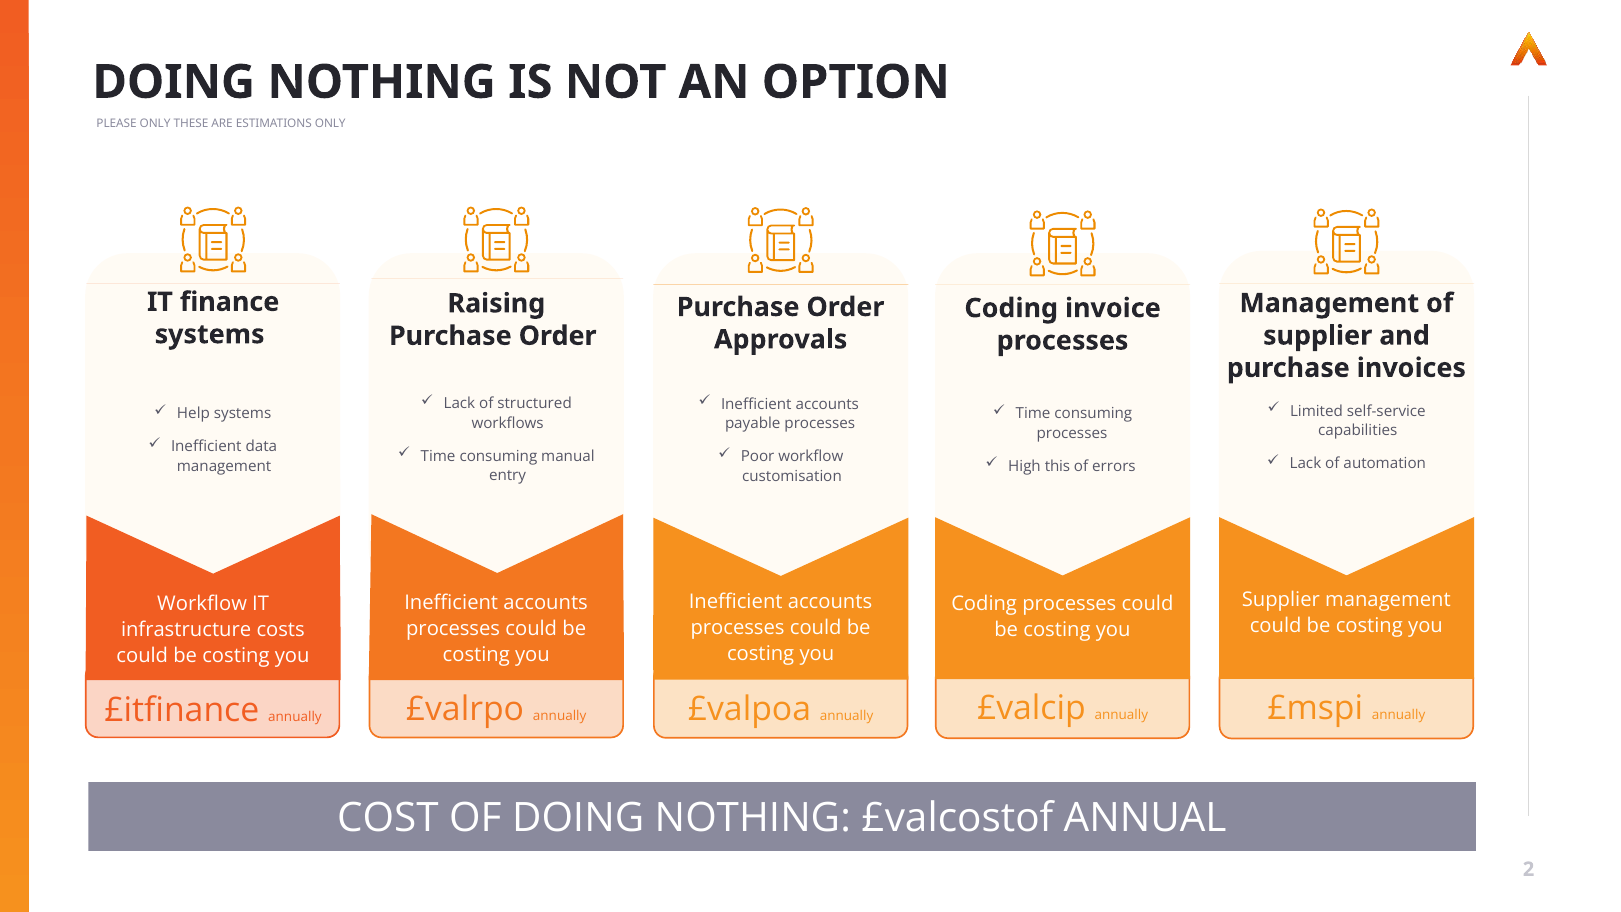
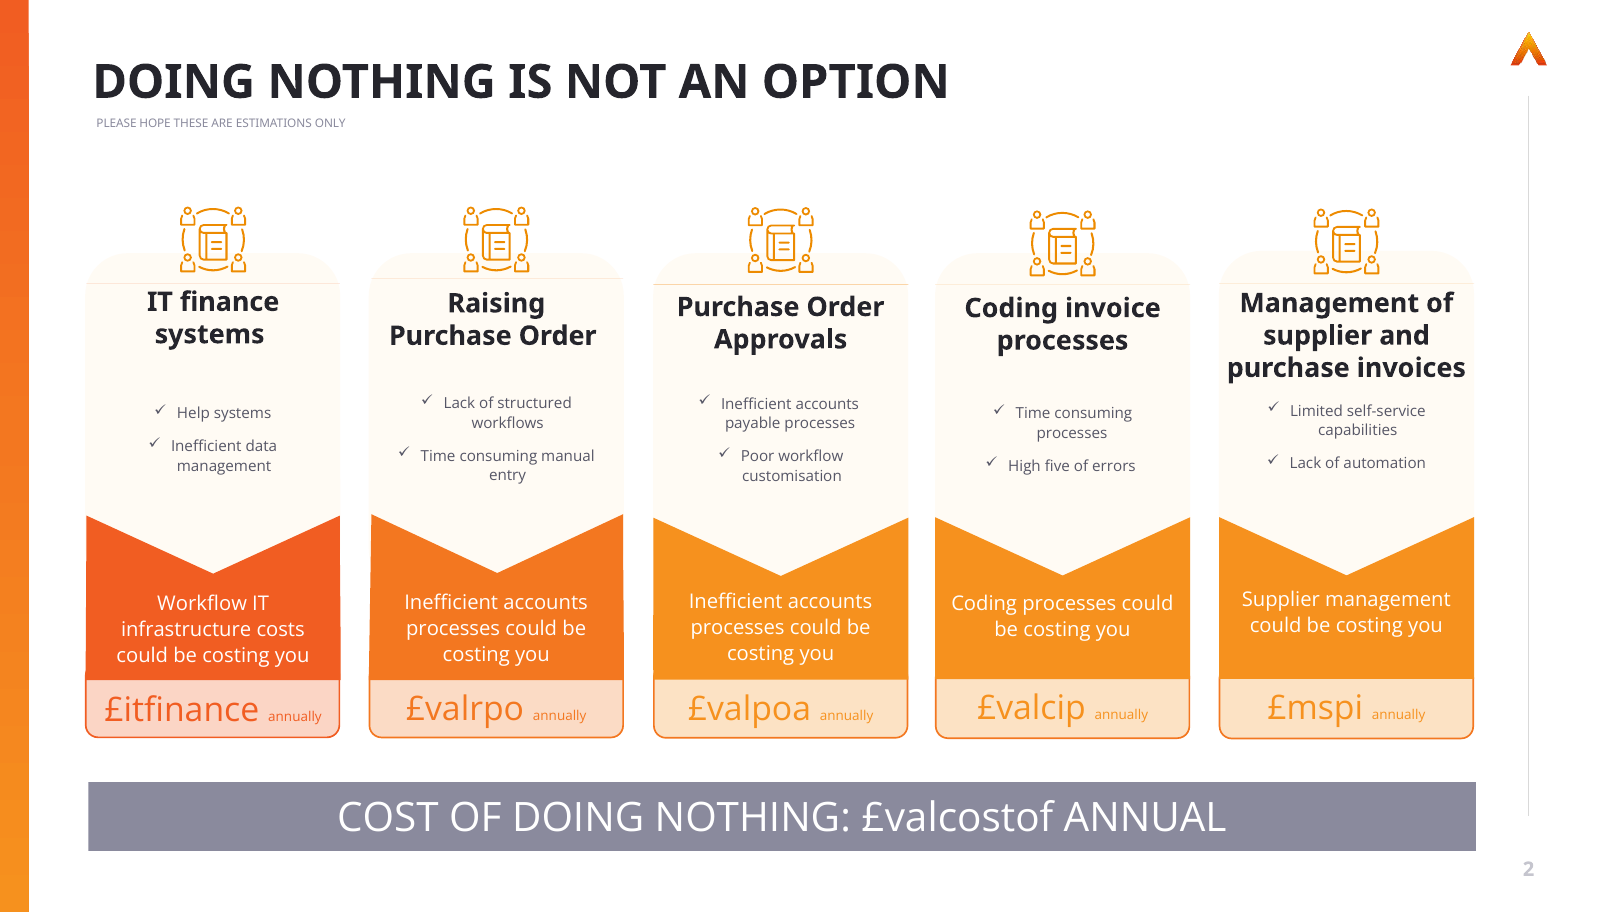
PLEASE ONLY: ONLY -> HOPE (155, 123)
this: this -> five (1057, 466)
